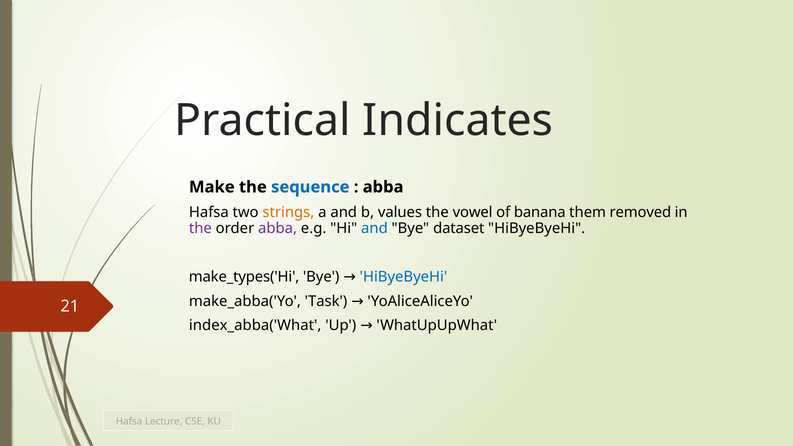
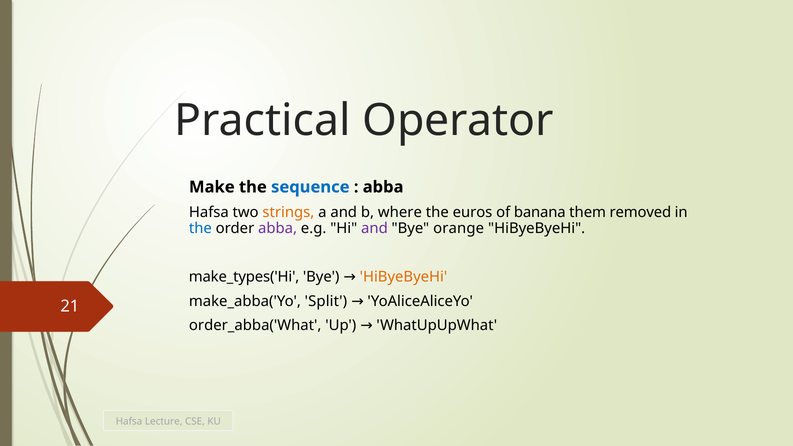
Indicates: Indicates -> Operator (458, 121)
values: values -> where (400, 212)
vowel: vowel -> euros (473, 212)
the colour: purple -> blue (200, 228)
and colour: blue -> purple (374, 228)
dataset: dataset -> orange (459, 228)
HiByeByeHi colour: blue -> orange (403, 277)
Task: Task -> Split (326, 301)
index_abba('What: index_abba('What -> order_abba('What (255, 326)
